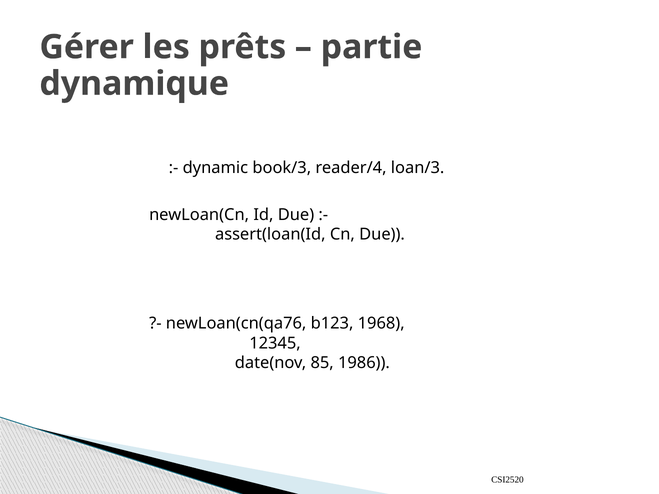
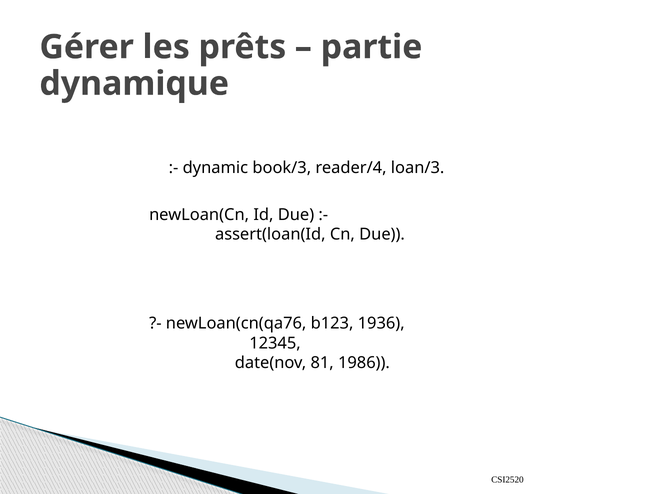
1968: 1968 -> 1936 (381, 324)
85: 85 -> 81 (322, 363)
